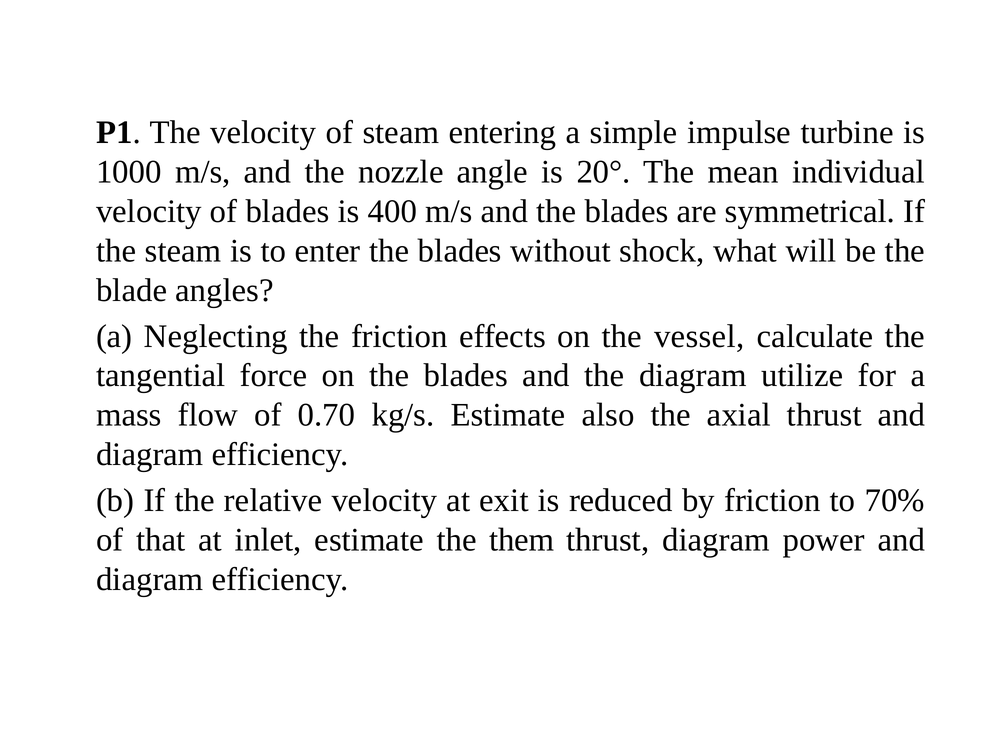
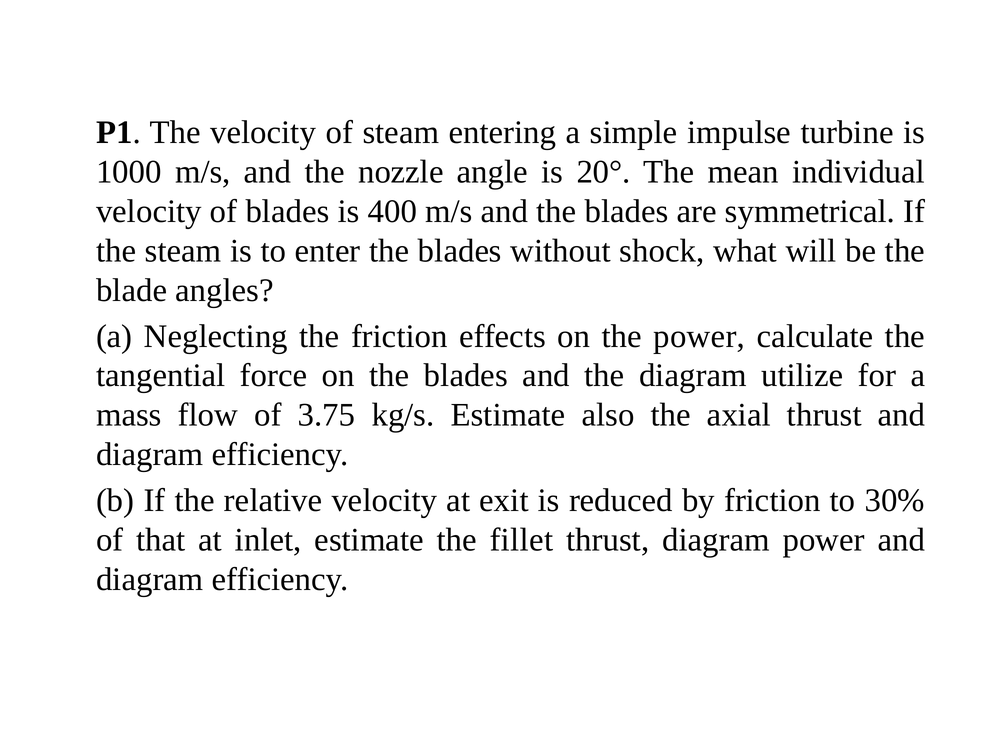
the vessel: vessel -> power (699, 336)
0.70: 0.70 -> 3.75 (327, 415)
70%: 70% -> 30% (895, 500)
them: them -> fillet (521, 540)
